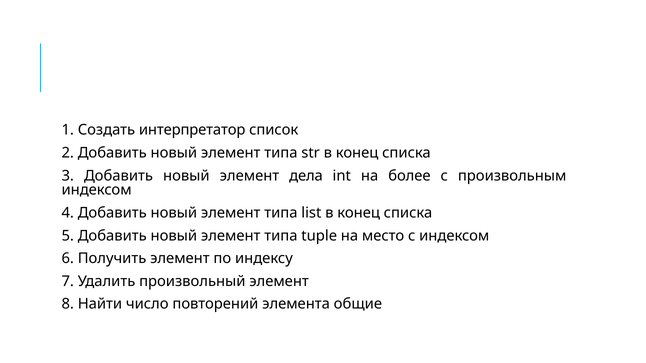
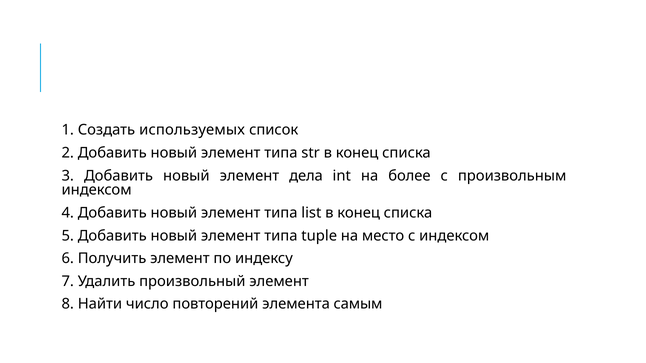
интерпретатор: интерпретатор -> используемых (192, 130)
общие: общие -> самым (358, 304)
